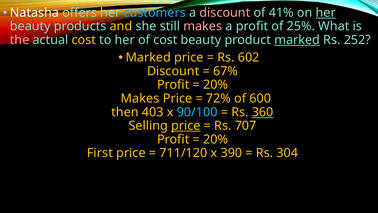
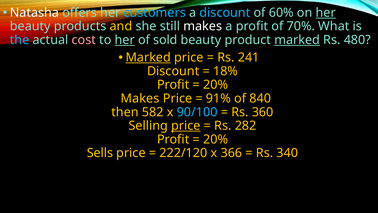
discount colour: pink -> light blue (225, 13)
41%: 41% -> 60% (281, 13)
makes colour: pink -> white (203, 26)
25%: 25% -> 70% (301, 26)
the colour: pink -> light blue (20, 40)
cost colour: yellow -> pink (84, 40)
her underline: none -> present (125, 40)
of cost: cost -> sold (165, 40)
252: 252 -> 480 (357, 40)
Marked underline: none -> present (148, 57)
602: 602 -> 241 (249, 57)
67%: 67% -> 18% (226, 71)
72%: 72% -> 91% (218, 98)
600: 600 -> 840 (260, 98)
403: 403 -> 582 (153, 112)
360 underline: present -> none (263, 112)
707: 707 -> 282 (246, 126)
First: First -> Sells (100, 153)
711/120: 711/120 -> 222/120 (183, 153)
390: 390 -> 366 (231, 153)
304: 304 -> 340 (287, 153)
